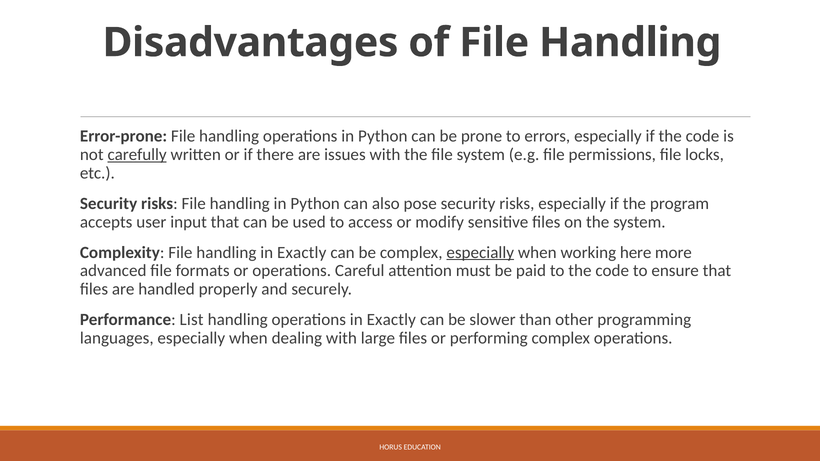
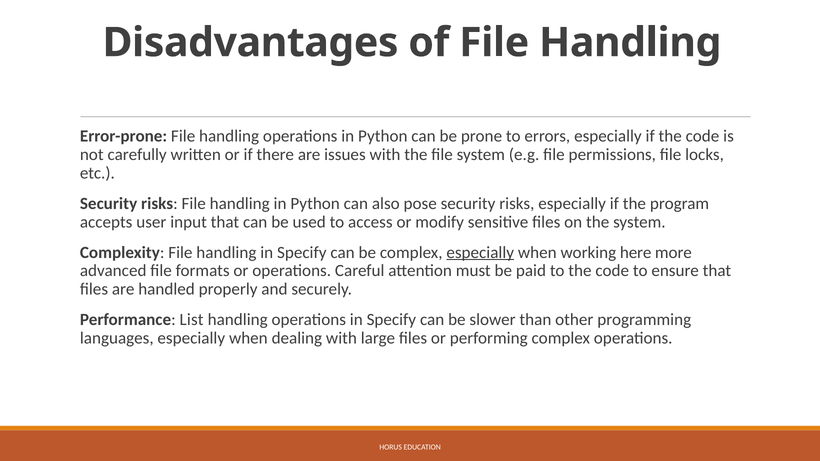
carefully underline: present -> none (137, 155)
handling in Exactly: Exactly -> Specify (302, 253)
operations in Exactly: Exactly -> Specify (391, 320)
